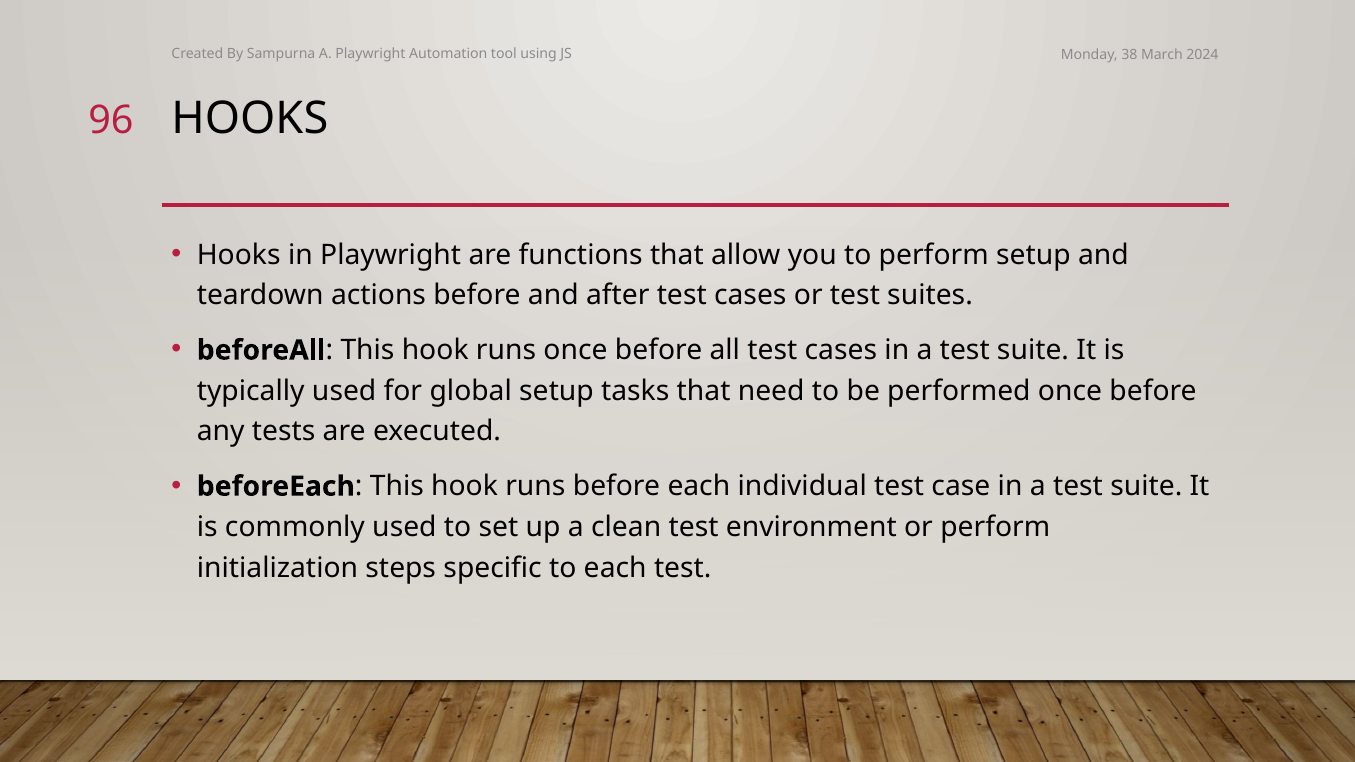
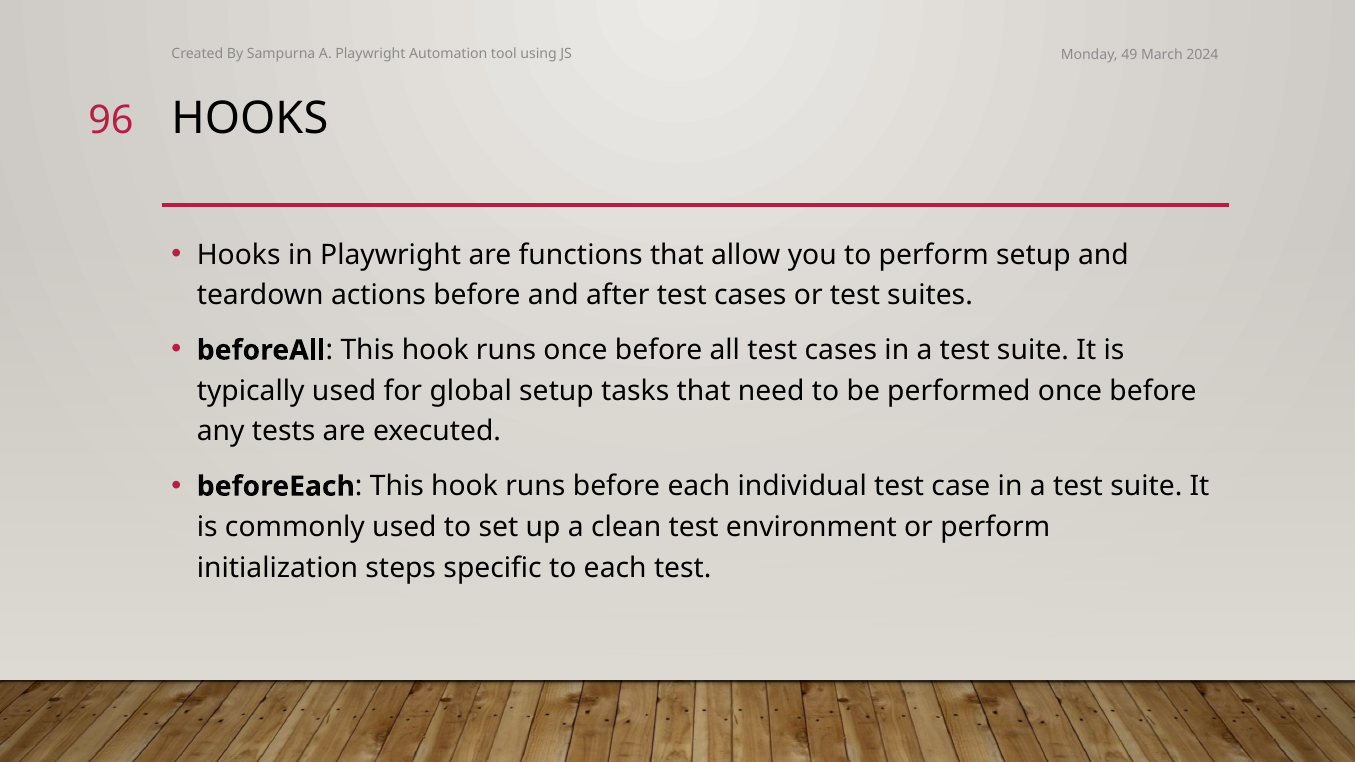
38: 38 -> 49 (1129, 55)
